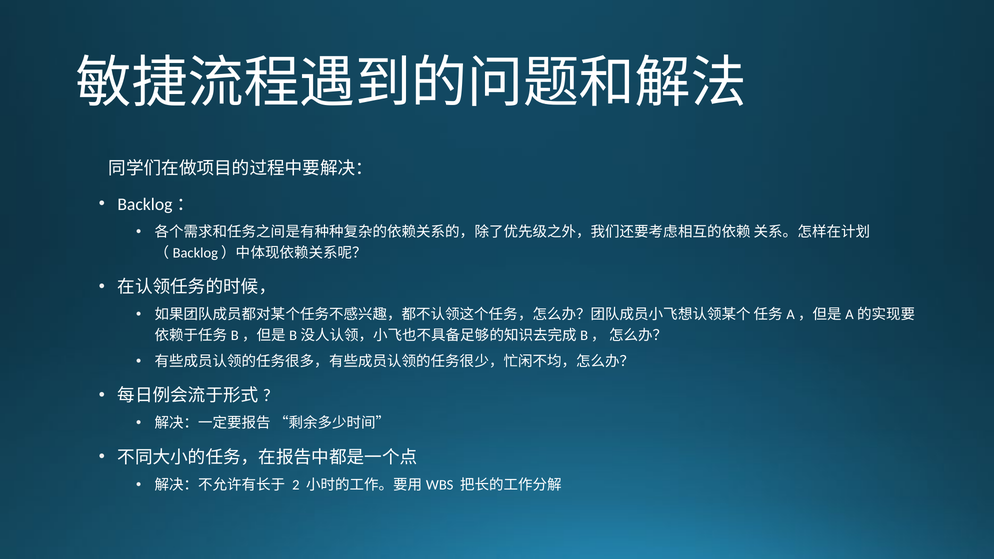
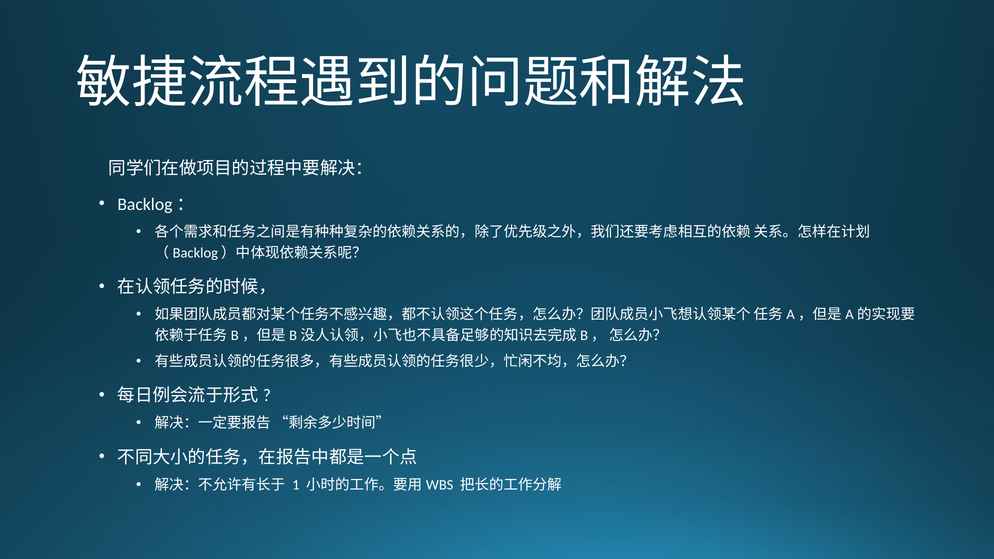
2: 2 -> 1 (296, 485)
